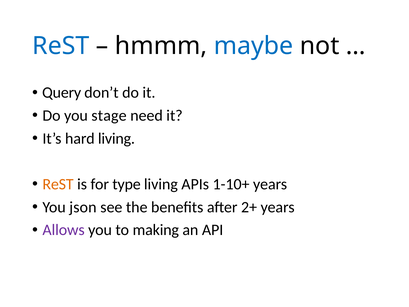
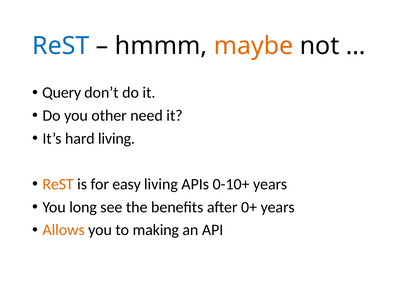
maybe colour: blue -> orange (254, 46)
stage: stage -> other (109, 116)
type: type -> easy (127, 184)
1-10+: 1-10+ -> 0-10+ (231, 184)
json: json -> long (83, 207)
2+: 2+ -> 0+ (249, 207)
Allows colour: purple -> orange (64, 230)
